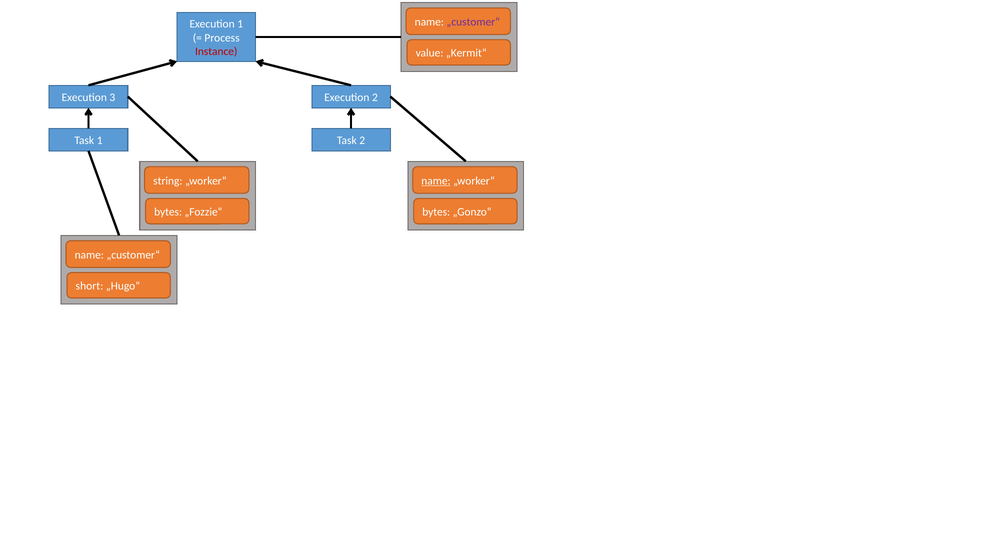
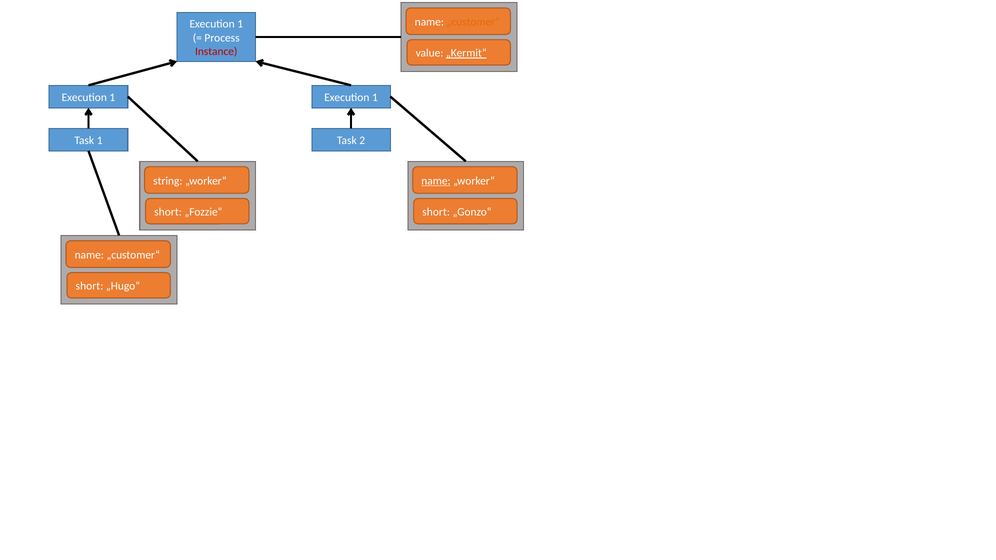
„customer“ colour: purple -> orange (473, 22)
„Kermit“ underline: none -> present (466, 53)
3: 3 -> 1 (112, 97)
2: 2 -> 1 (375, 97)
bytes: bytes -> short (168, 212)
bytes: bytes -> short (436, 212)
